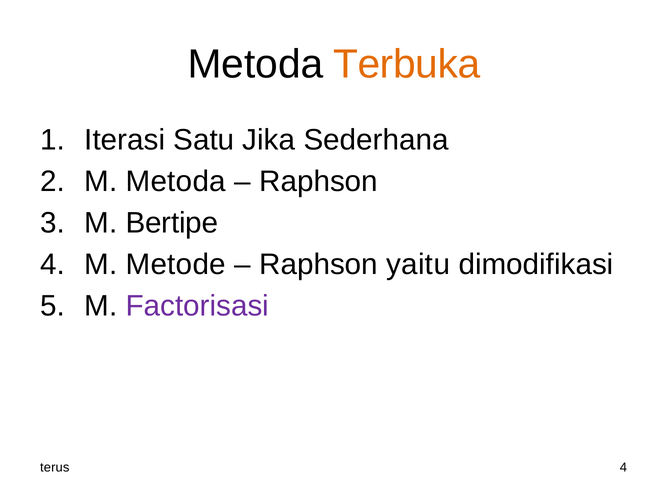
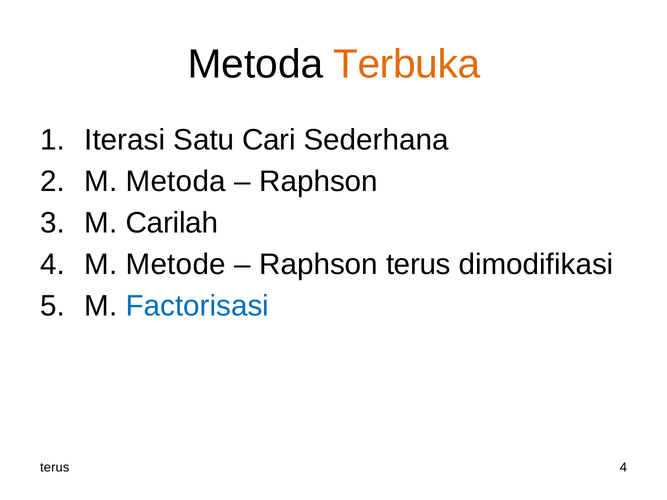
Jika: Jika -> Cari (269, 140)
Bertipe: Bertipe -> Carilah (172, 223)
Raphson yaitu: yaitu -> terus (418, 264)
Factorisasi colour: purple -> blue (197, 306)
